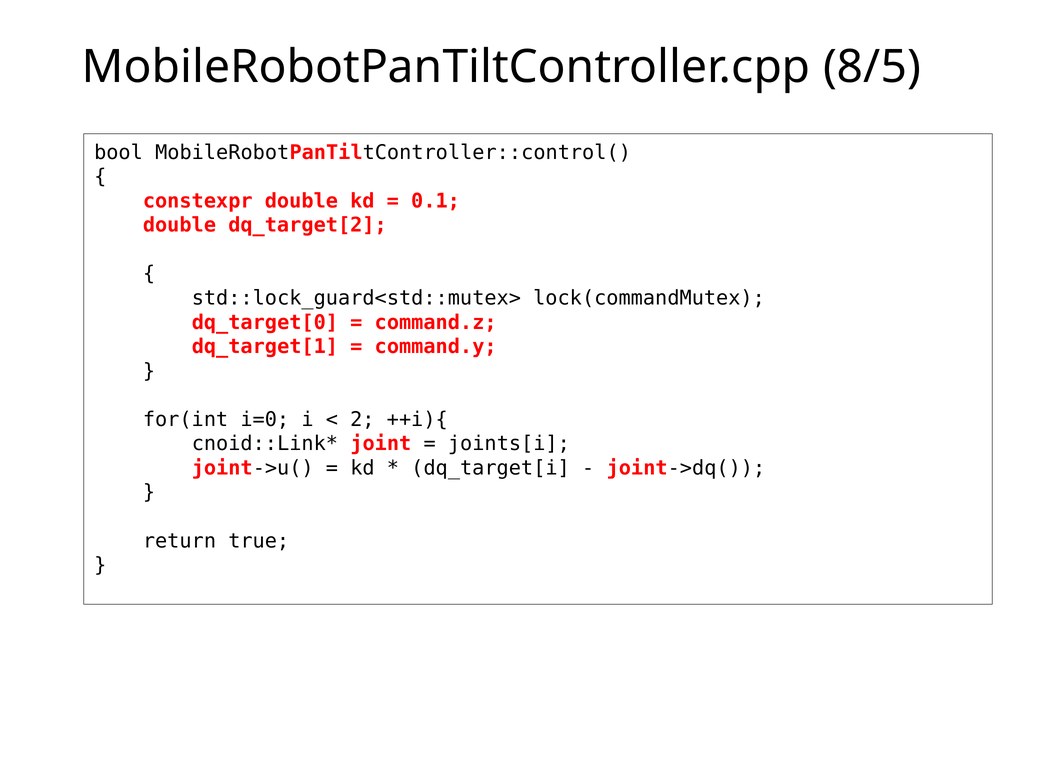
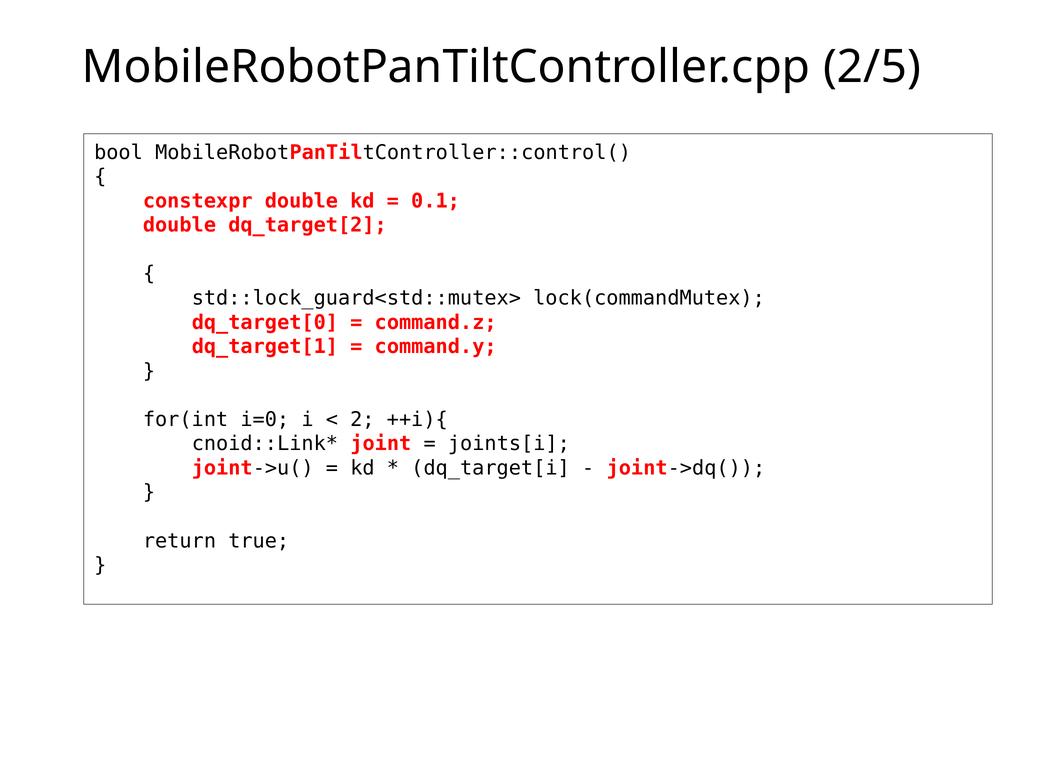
8/5: 8/5 -> 2/5 (872, 67)
